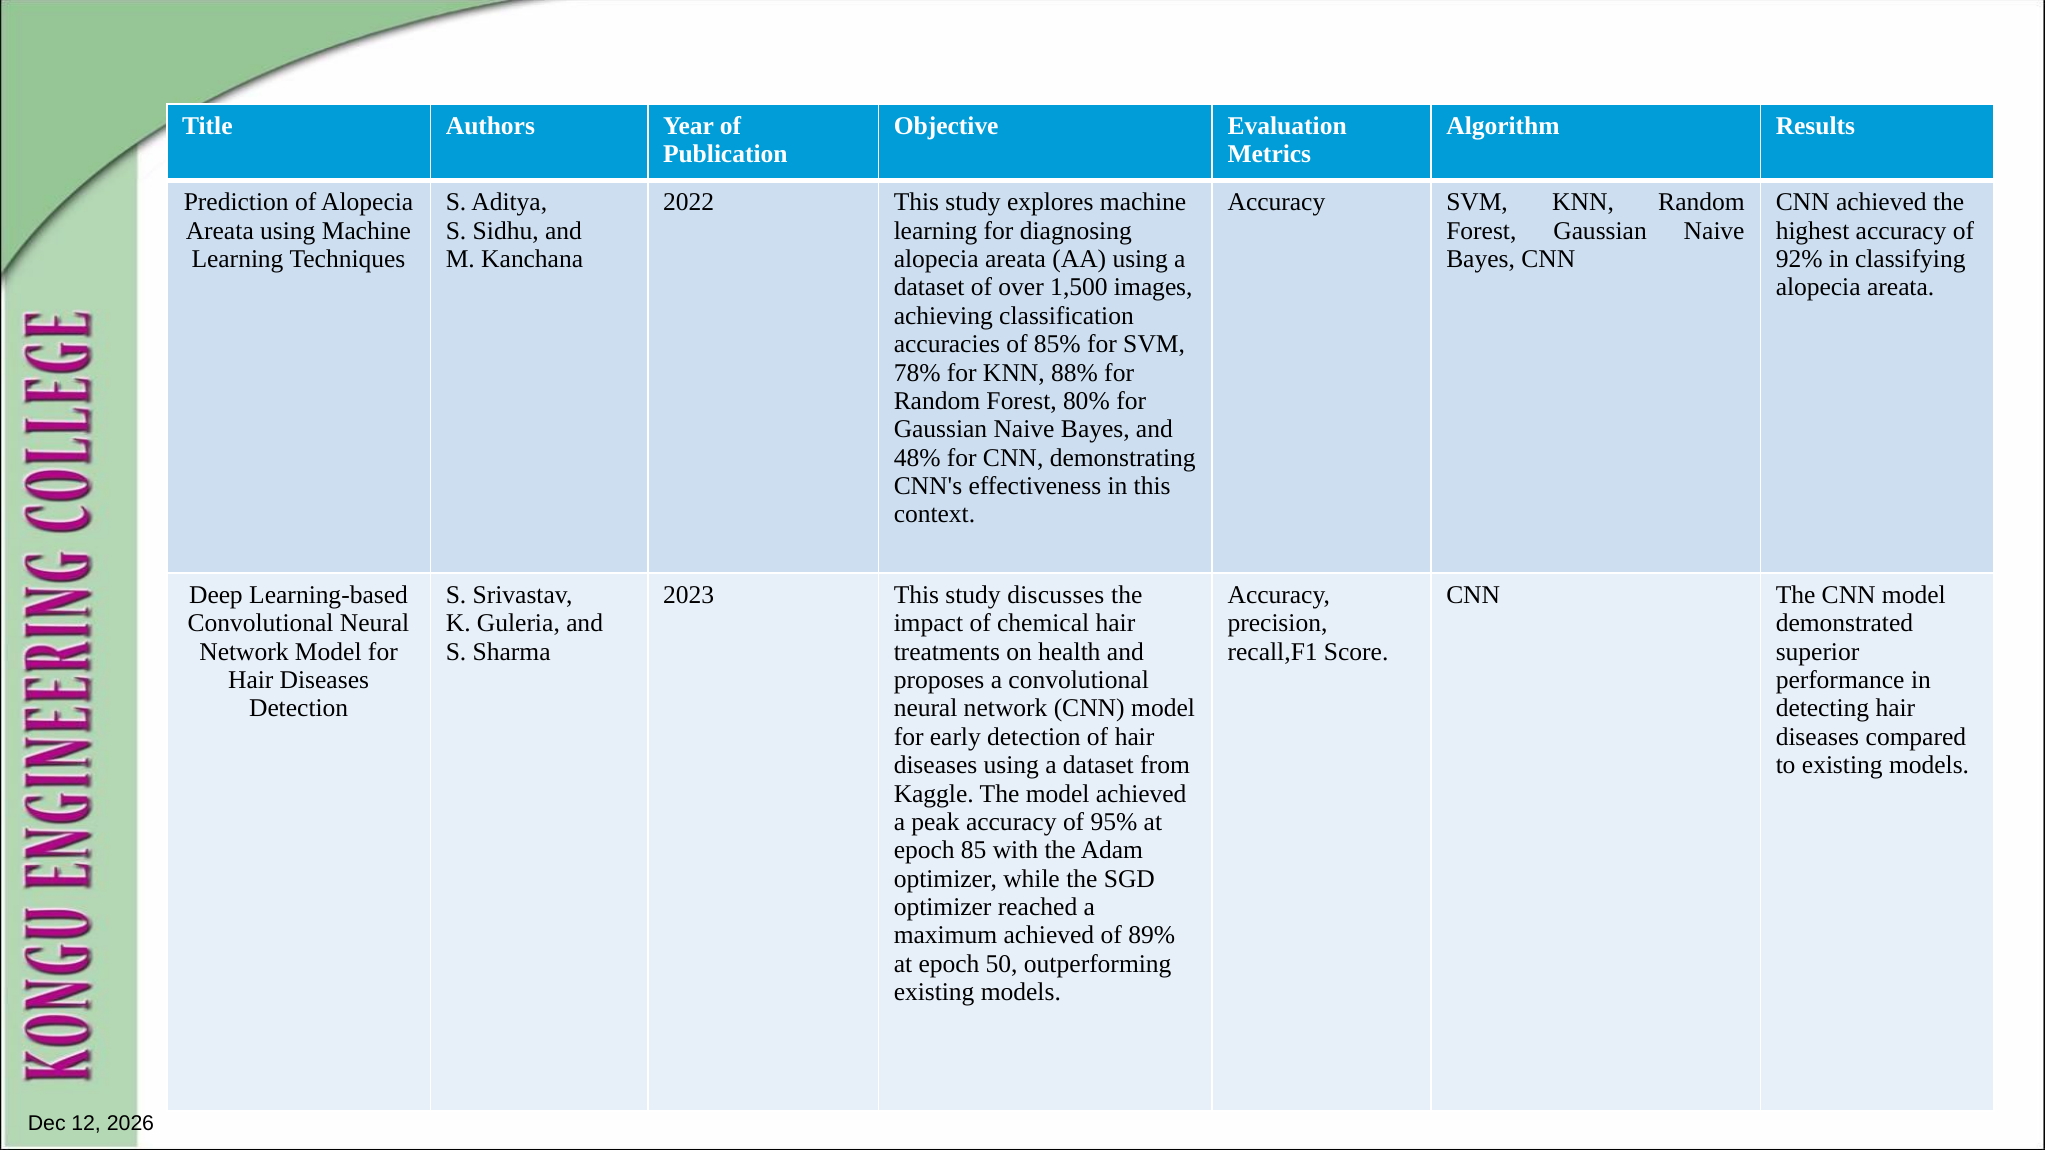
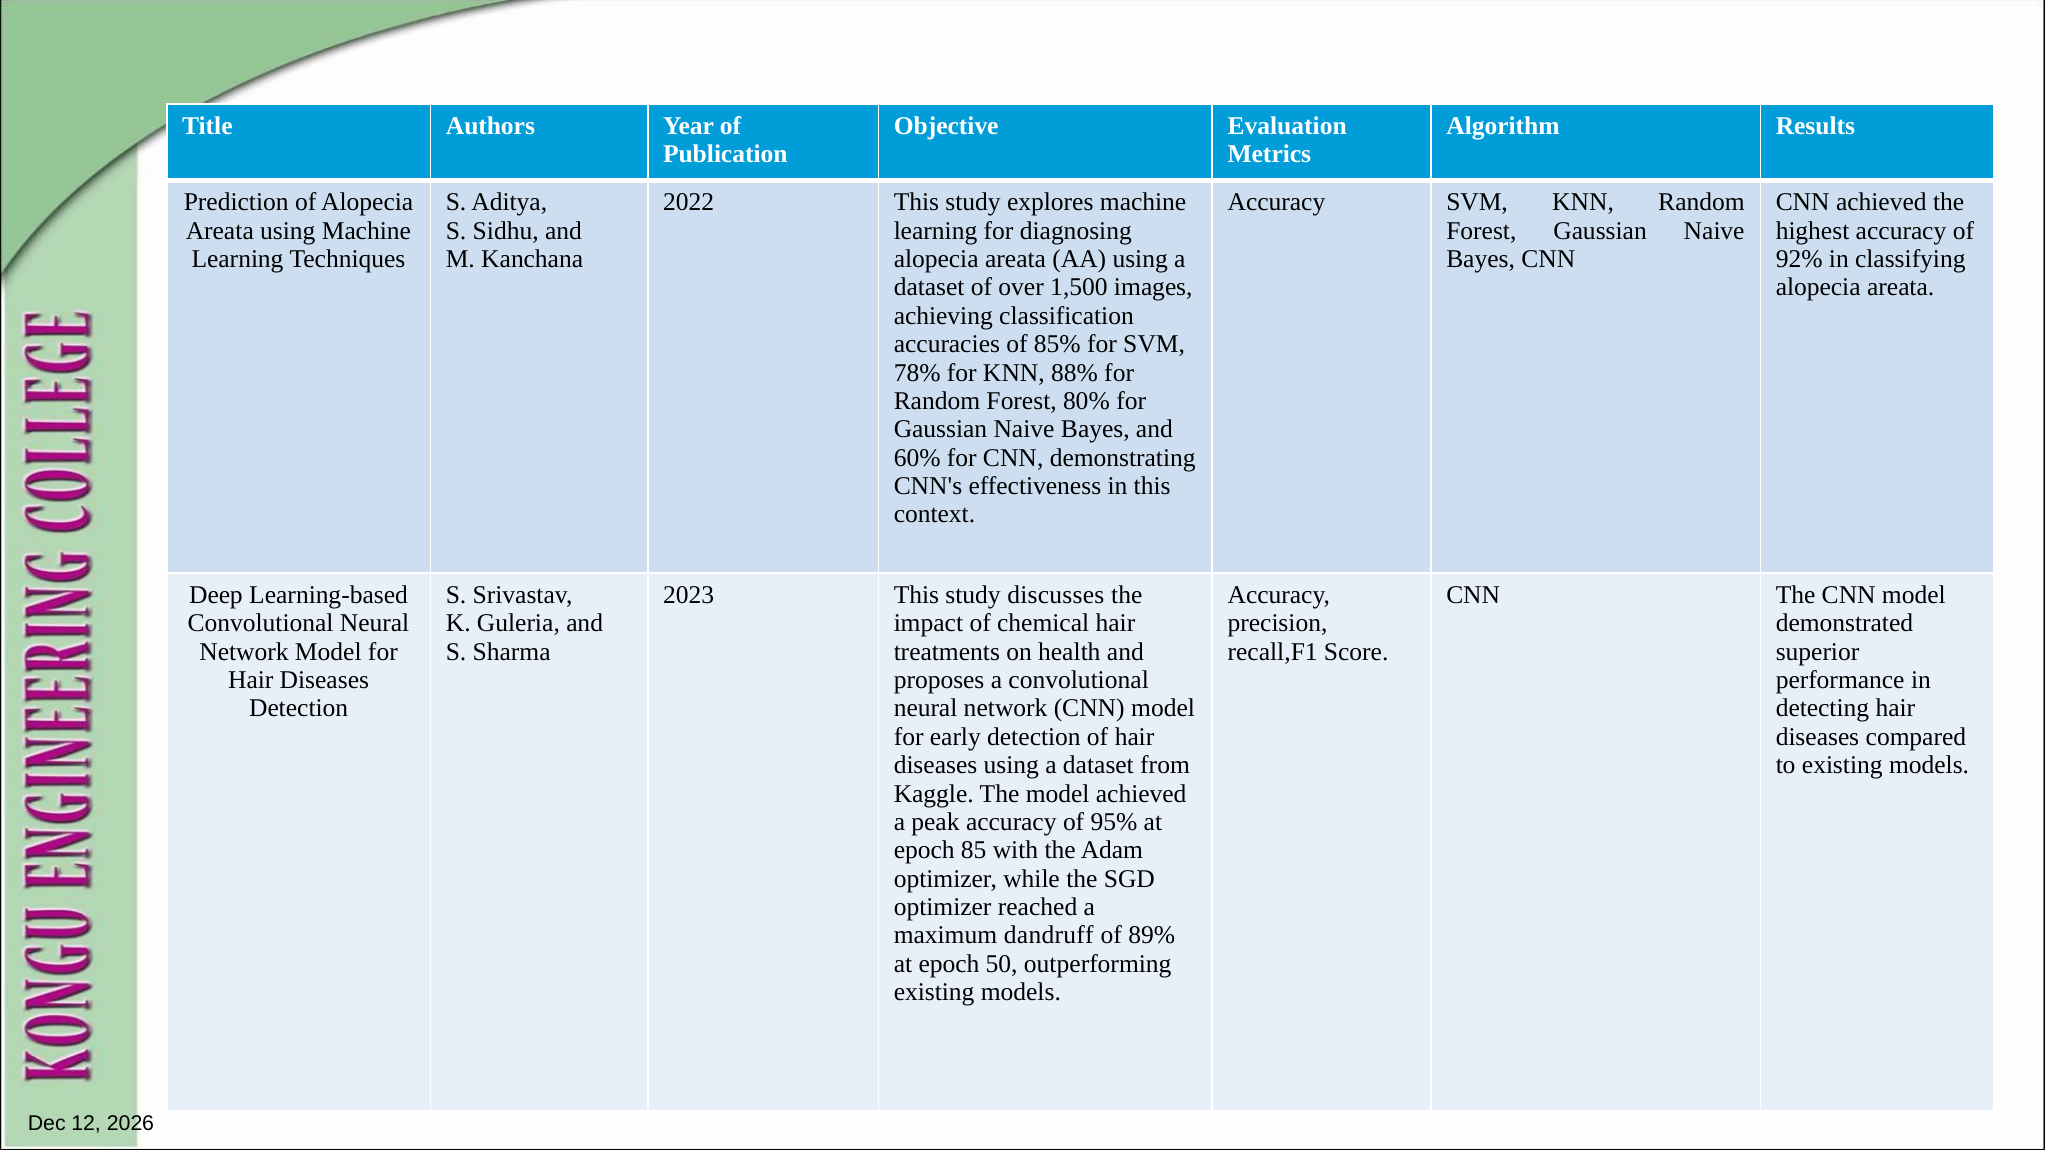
48%: 48% -> 60% (917, 458)
maximum achieved: achieved -> dandruff (1049, 936)
